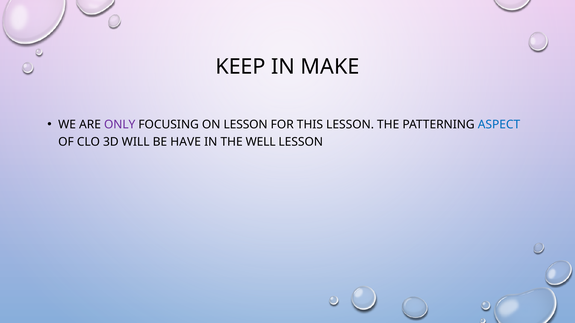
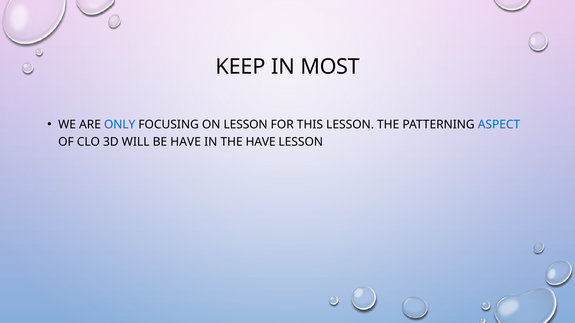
MAKE: MAKE -> MOST (330, 67)
ONLY colour: purple -> blue (120, 125)
THE WELL: WELL -> HAVE (261, 142)
